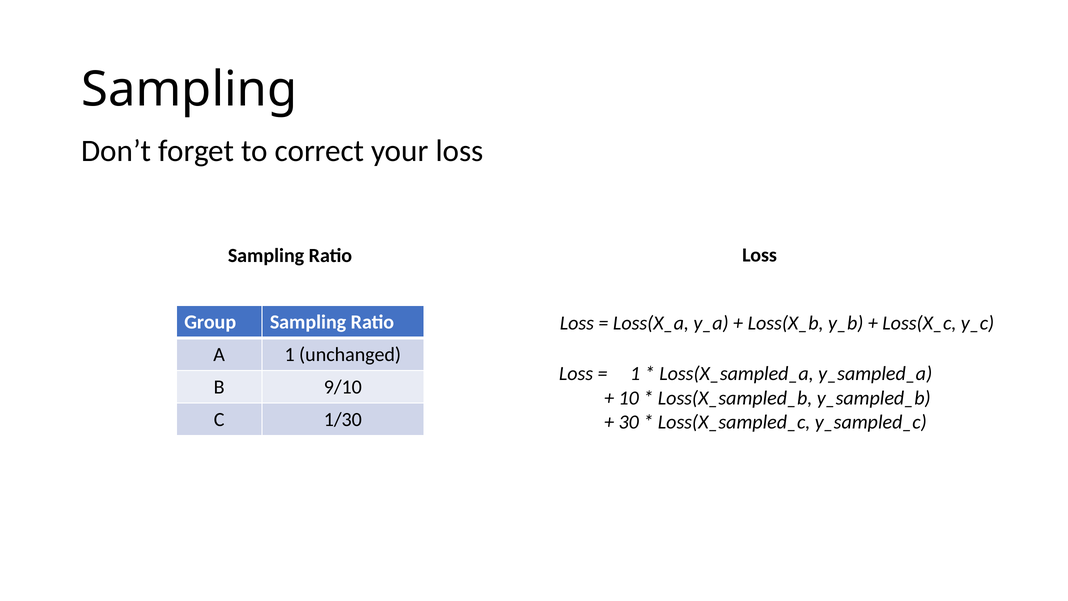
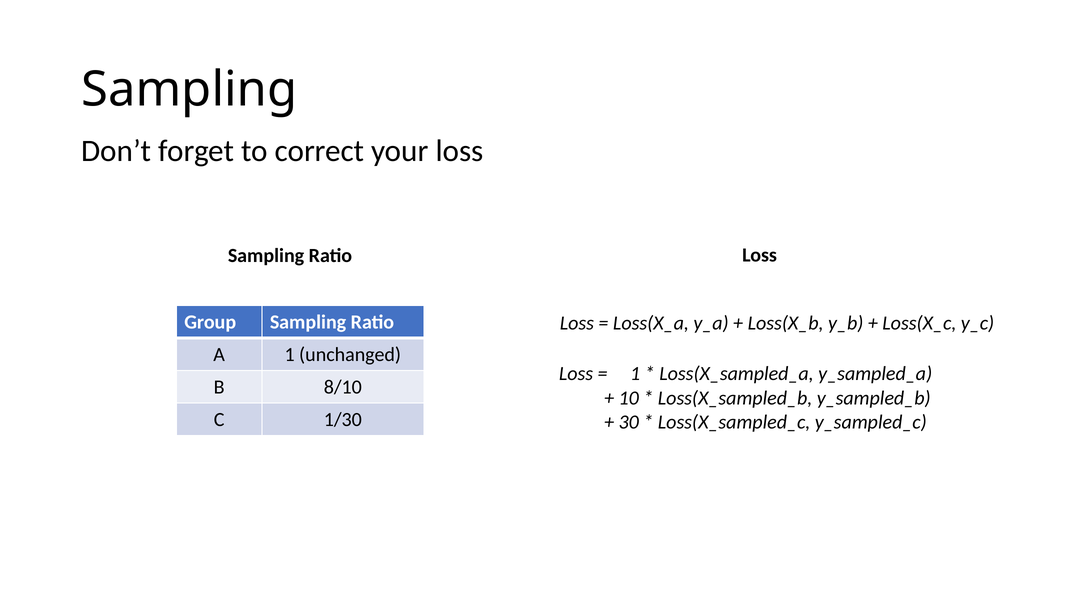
9/10: 9/10 -> 8/10 (343, 387)
